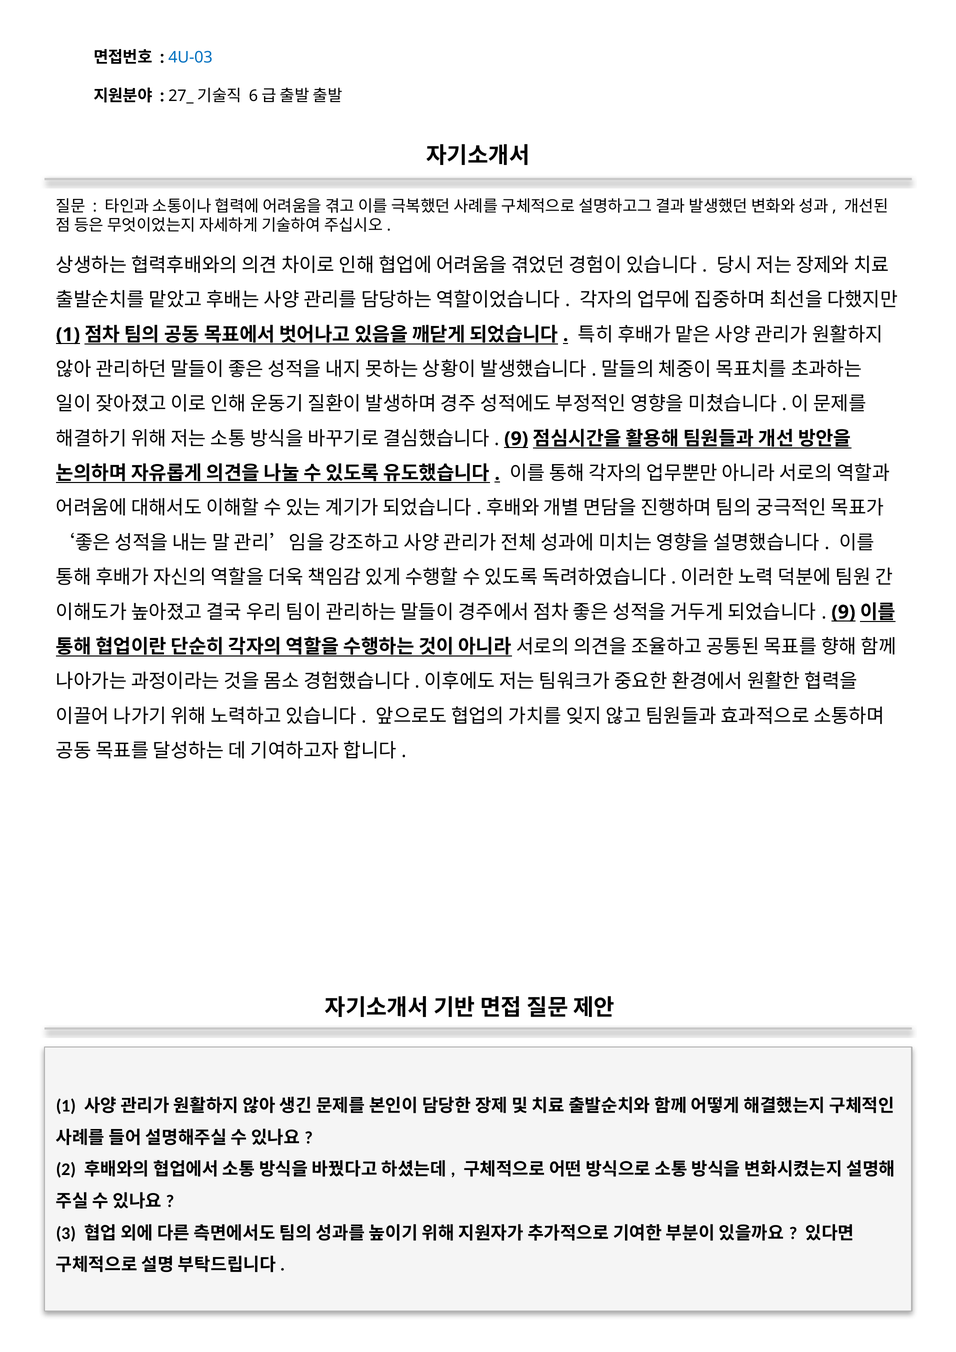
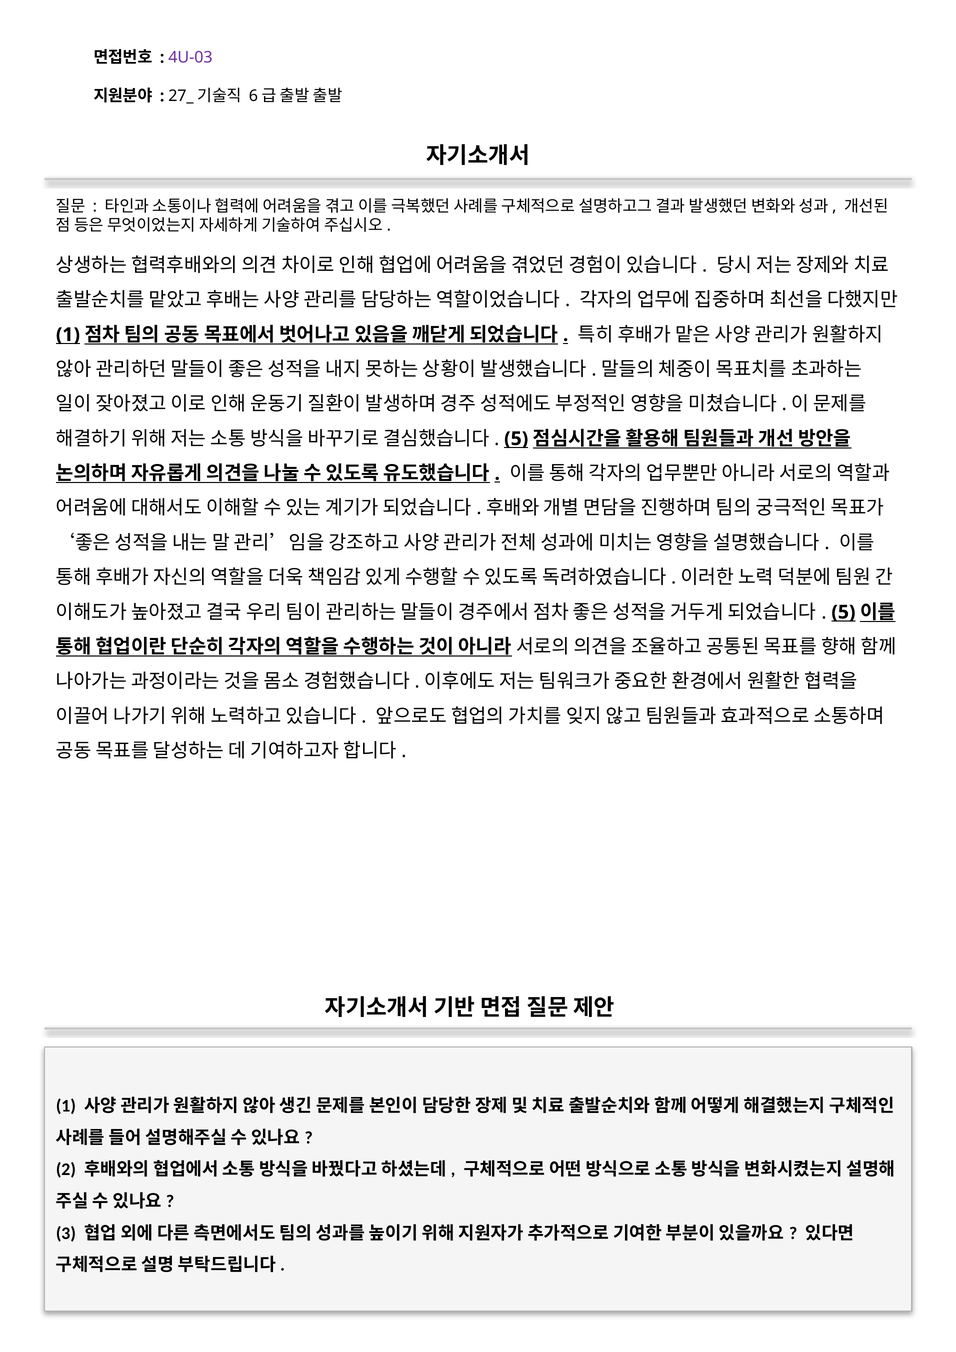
4U-03 colour: blue -> purple (190, 57)
9: 9 -> 5 (516, 439)
9: 9 -> 5 (843, 612)
